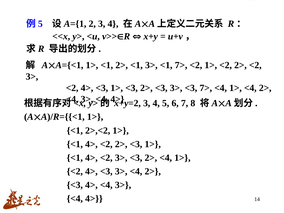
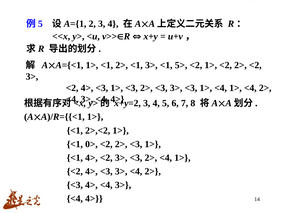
<1 7>: 7> -> 5> (181, 65)
3> <3 7>: 7> -> 1> (206, 88)
4>: 4> -> 0> (91, 144)
